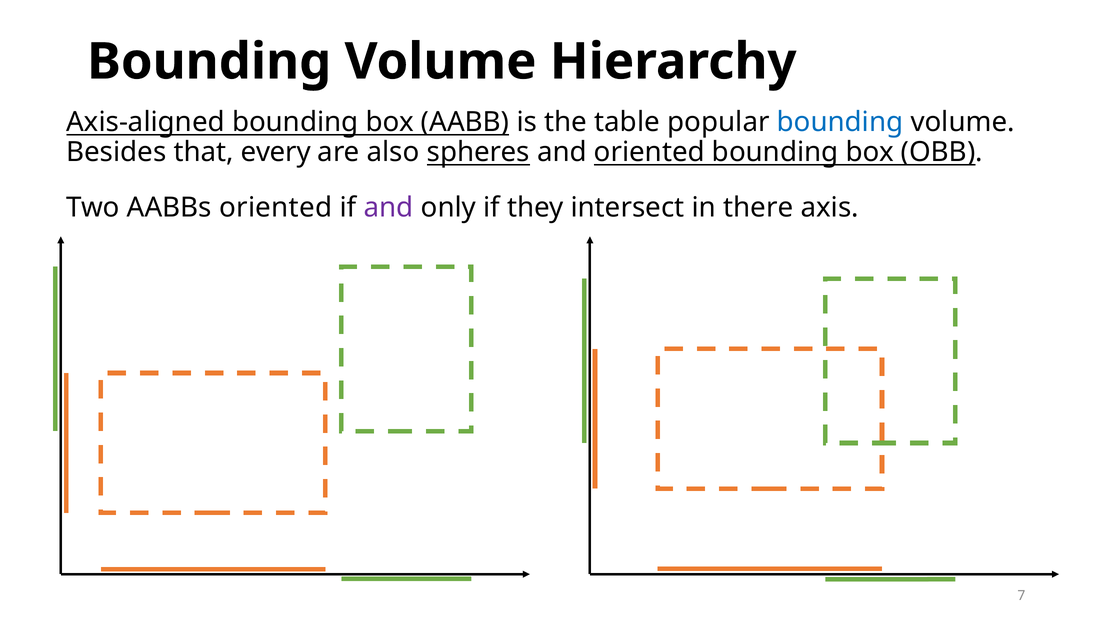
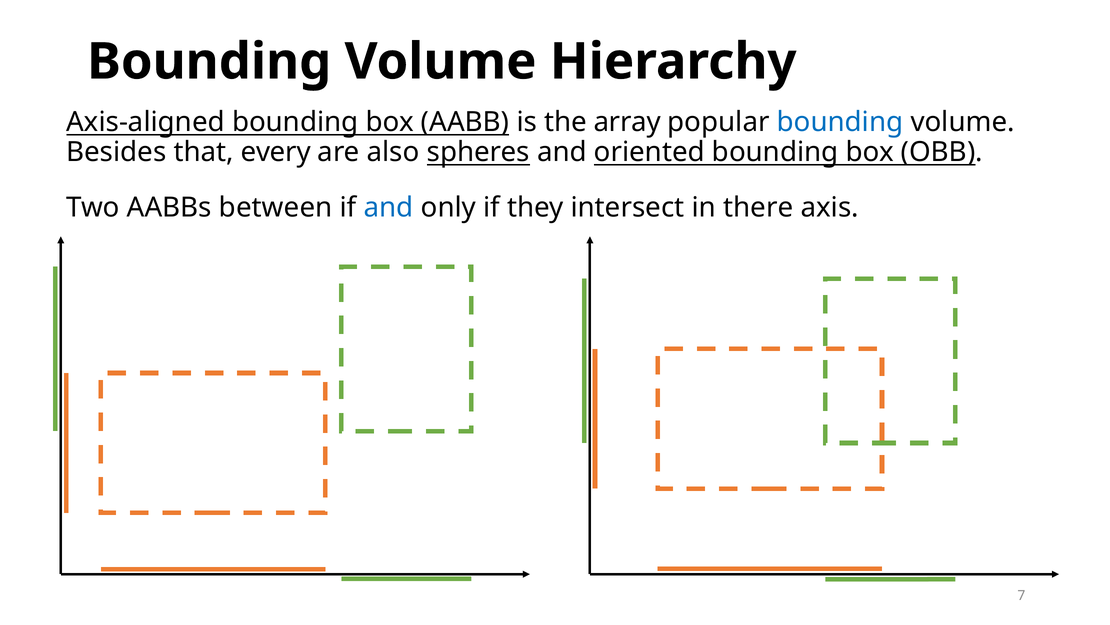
table: table -> array (627, 122)
AABBs oriented: oriented -> between (276, 208)
and colour: purple -> blue (389, 208)
